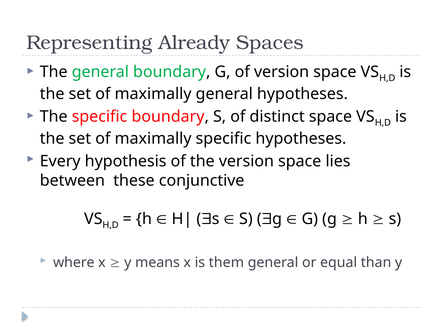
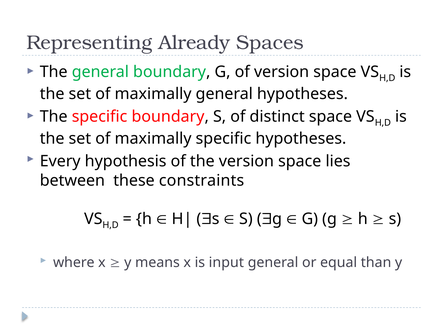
conjunctive: conjunctive -> constraints (202, 181)
them: them -> input (226, 263)
